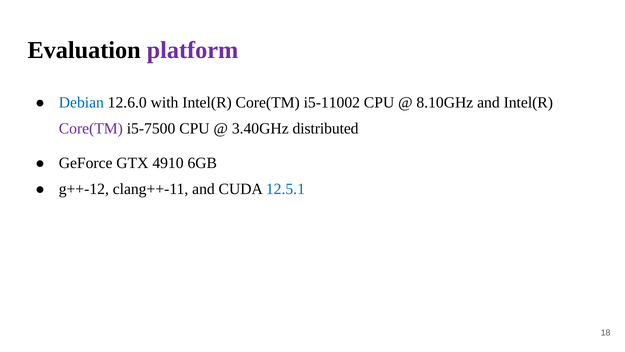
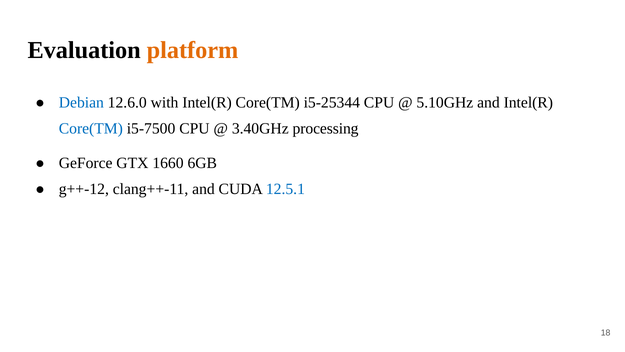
platform colour: purple -> orange (193, 50)
i5-11002: i5-11002 -> i5-25344 (332, 102)
8.10GHz: 8.10GHz -> 5.10GHz (445, 102)
Core(TM colour: purple -> blue (91, 128)
distributed: distributed -> processing (326, 128)
4910: 4910 -> 1660 (168, 163)
